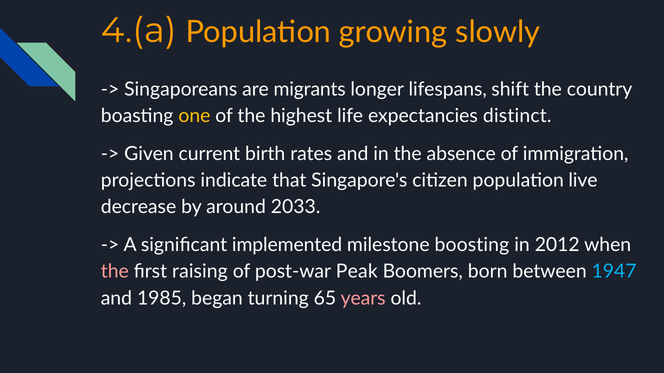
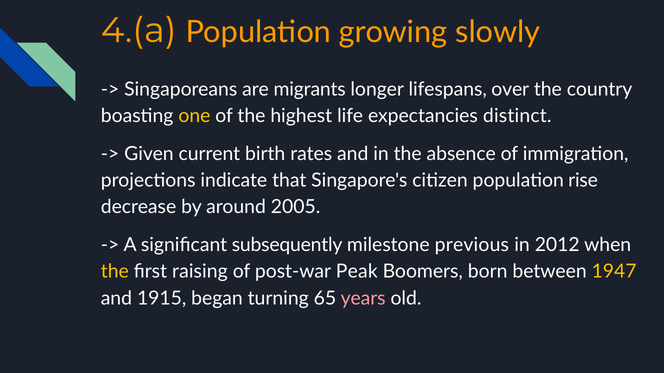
shift: shift -> over (510, 89)
live: live -> rise (583, 181)
2033: 2033 -> 2005 (296, 207)
implemented: implemented -> subsequently (287, 245)
boosting: boosting -> previous (472, 245)
the colour: pink -> yellow (115, 272)
1947 colour: light blue -> yellow (614, 272)
1985: 1985 -> 1915 (162, 299)
